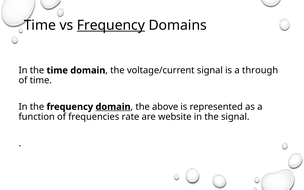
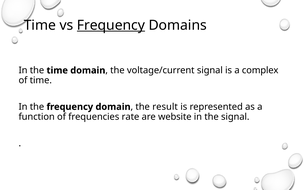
through: through -> complex (260, 70)
domain underline: present -> none (113, 107)
above: above -> result (165, 107)
